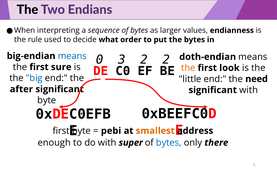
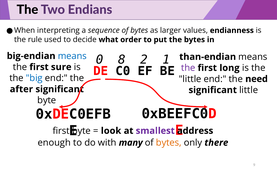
doth-endian: doth-endian -> than-endian (208, 57)
3: 3 -> 8 (122, 60)
2 2: 2 -> 1 (166, 60)
the colour: orange -> purple (188, 68)
look: look -> long (229, 68)
with: with -> little (249, 90)
pebi: pebi -> look (111, 131)
smallest colour: orange -> purple (155, 131)
super: super -> many (131, 143)
bytes colour: blue -> orange (169, 143)
